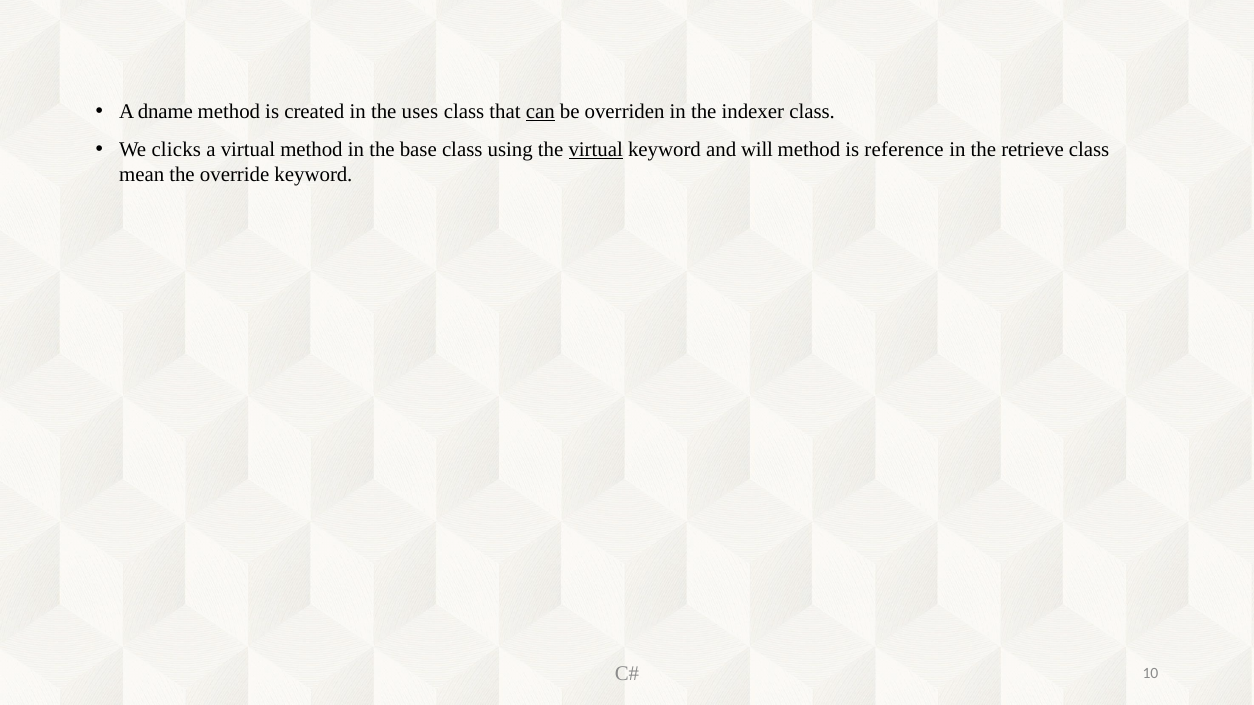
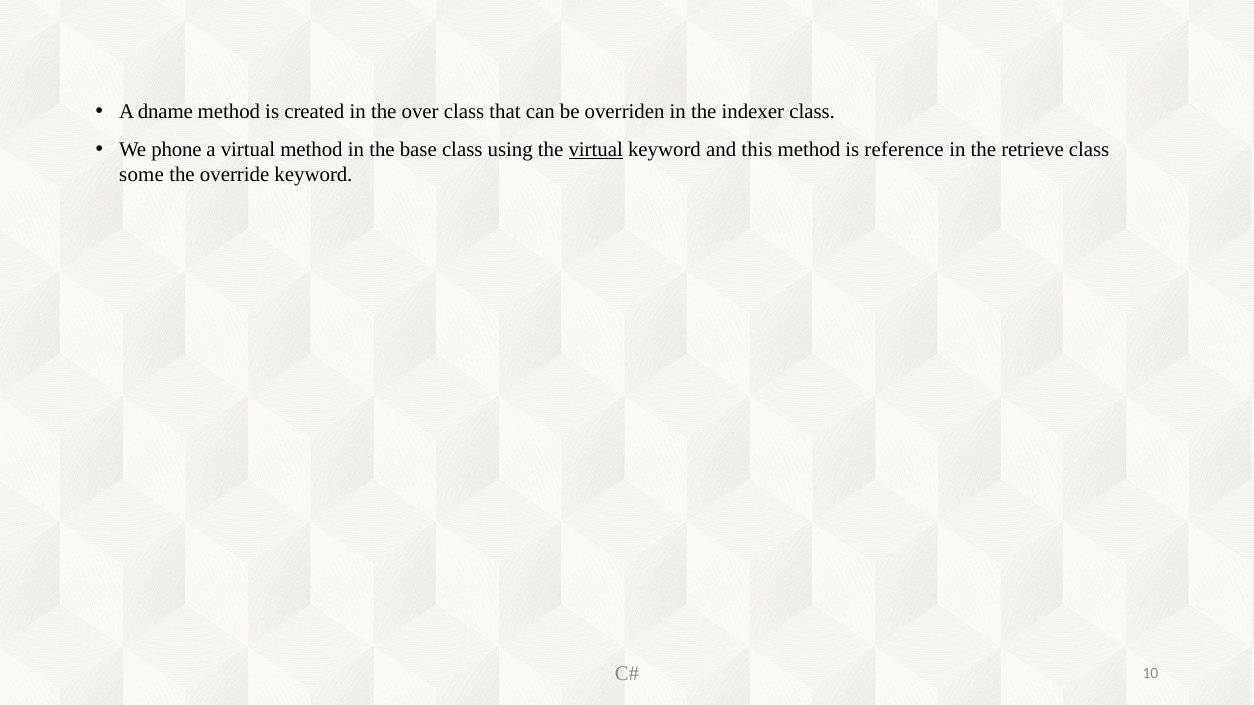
uses: uses -> over (420, 111)
can underline: present -> none (540, 111)
clicks: clicks -> phone (176, 149)
will: will -> this (757, 149)
mean: mean -> some (142, 175)
